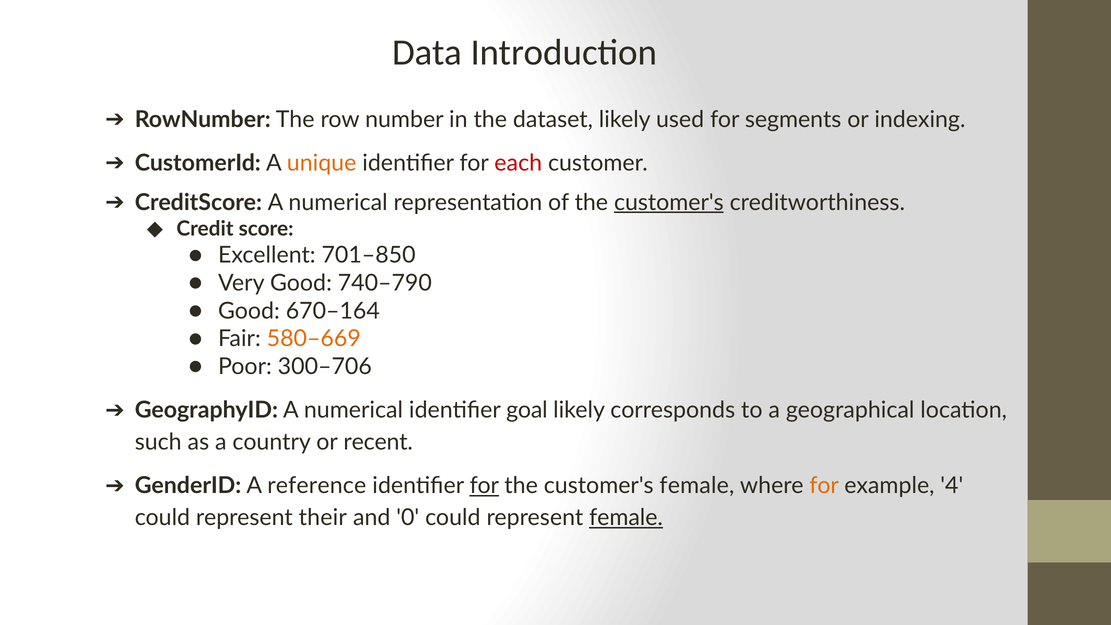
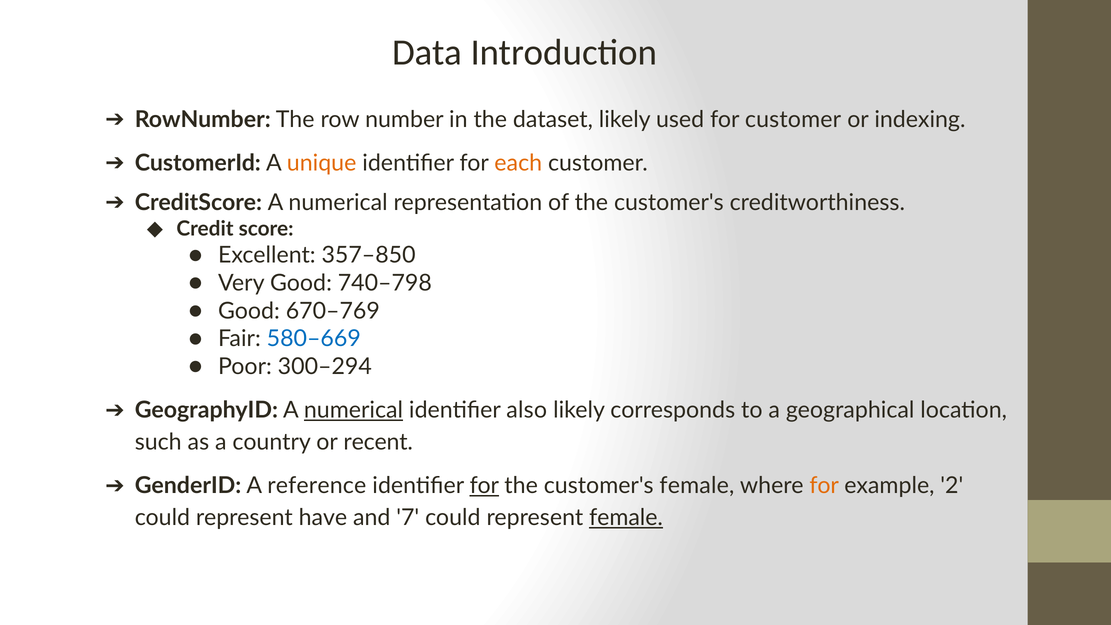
for segments: segments -> customer (793, 119)
each colour: red -> orange (518, 163)
customer's underline: present -> none (669, 202)
701–850: 701–850 -> 357–850 (369, 255)
740–790: 740–790 -> 740–798 (385, 283)
670–164: 670–164 -> 670–769 (333, 311)
580–669 colour: orange -> blue (314, 339)
300–706: 300–706 -> 300–294 (325, 367)
numerical underline: none -> present (354, 410)
goal: goal -> also (527, 410)
4: 4 -> 2 (952, 486)
their: their -> have (323, 518)
0: 0 -> 7 (408, 518)
